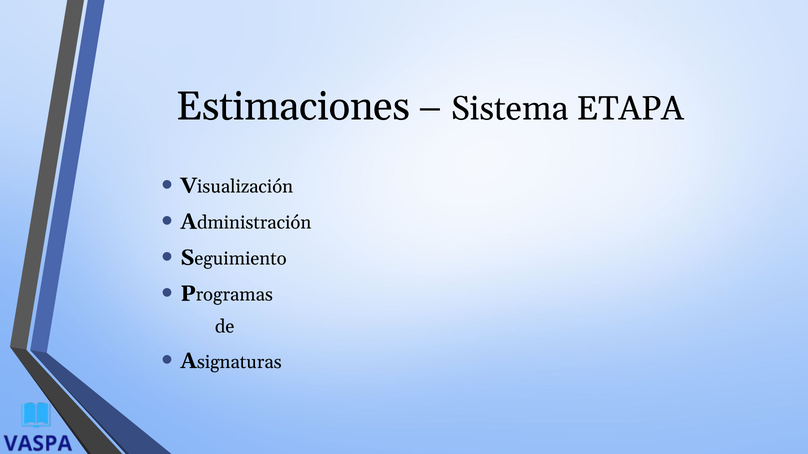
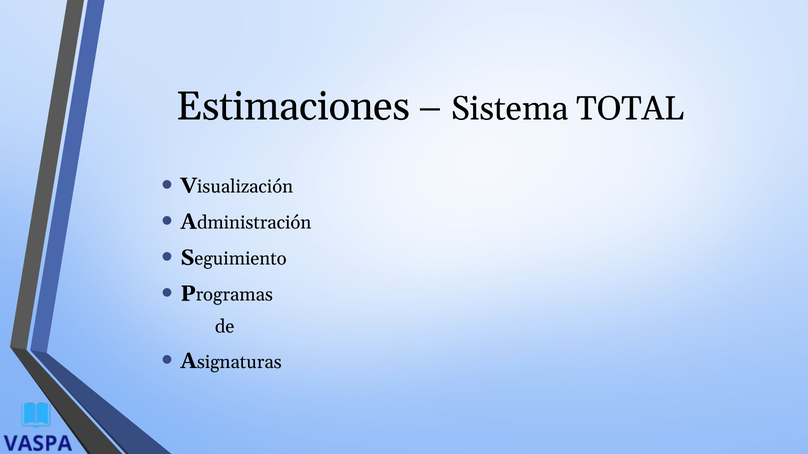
ETAPA: ETAPA -> TOTAL (630, 109)
